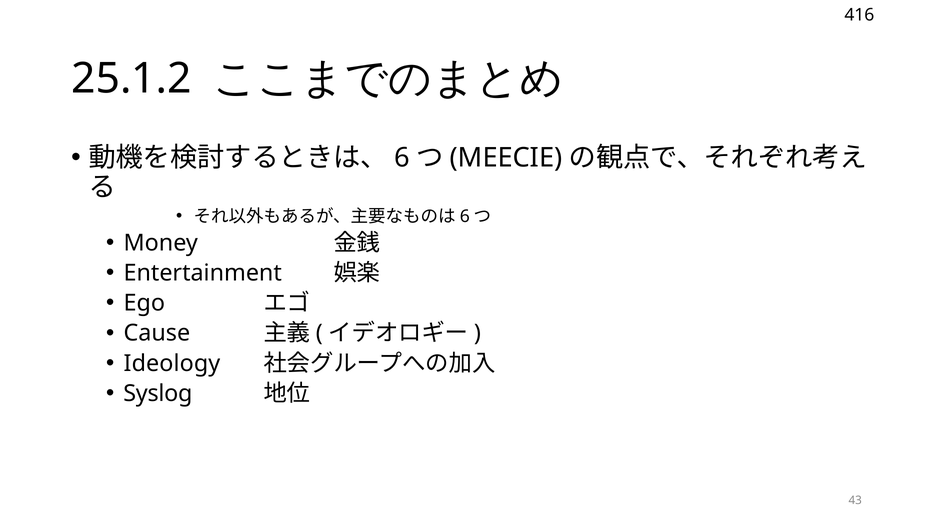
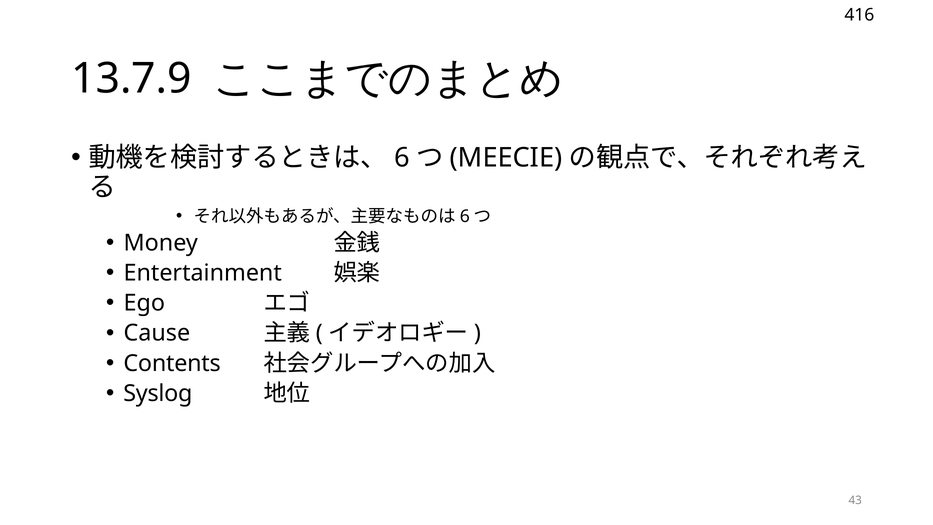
25.1.2: 25.1.2 -> 13.7.9 (131, 78)
Ideology: Ideology -> Contents (172, 363)
